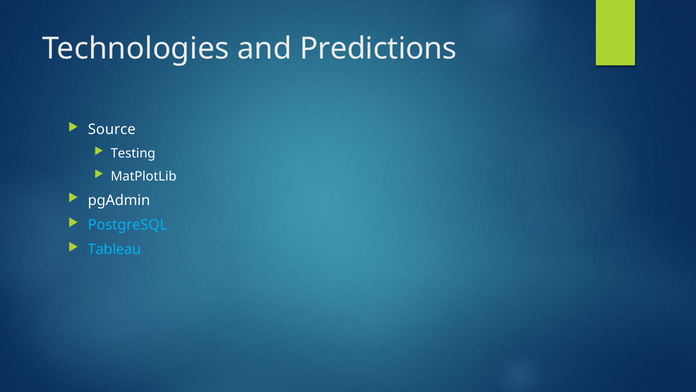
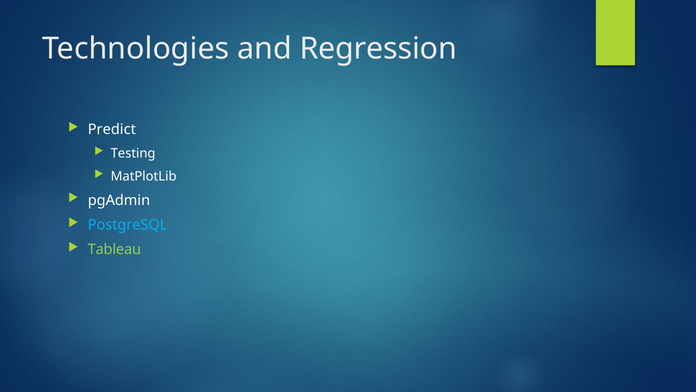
Predictions: Predictions -> Regression (378, 49)
Source: Source -> Predict (112, 130)
Tableau colour: light blue -> light green (114, 249)
